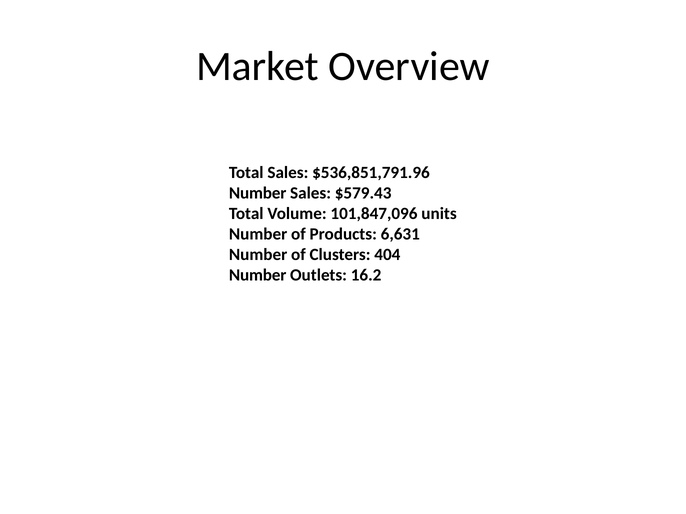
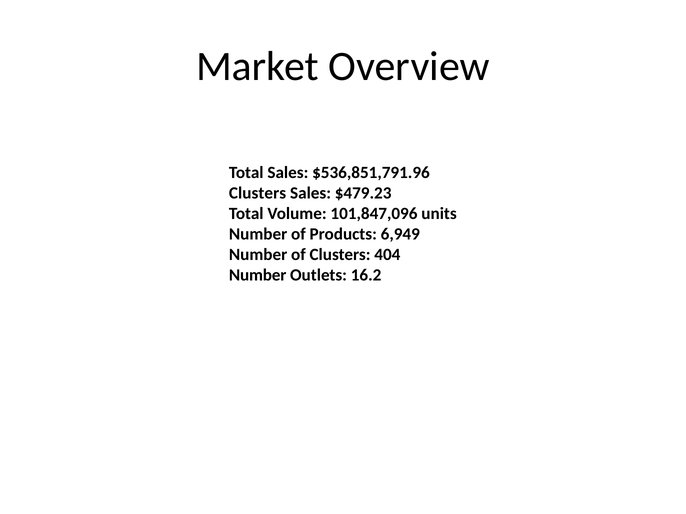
Number: Number -> Clusters (258, 193)
$579.43: $579.43 -> $479.23 (363, 193)
6,631: 6,631 -> 6,949 (400, 234)
